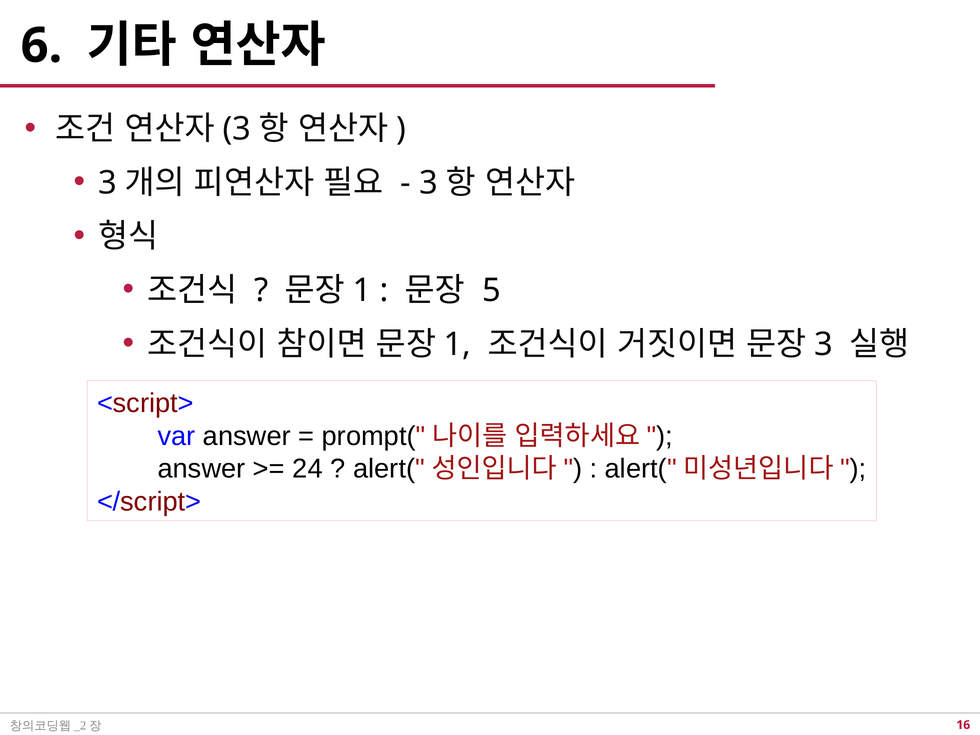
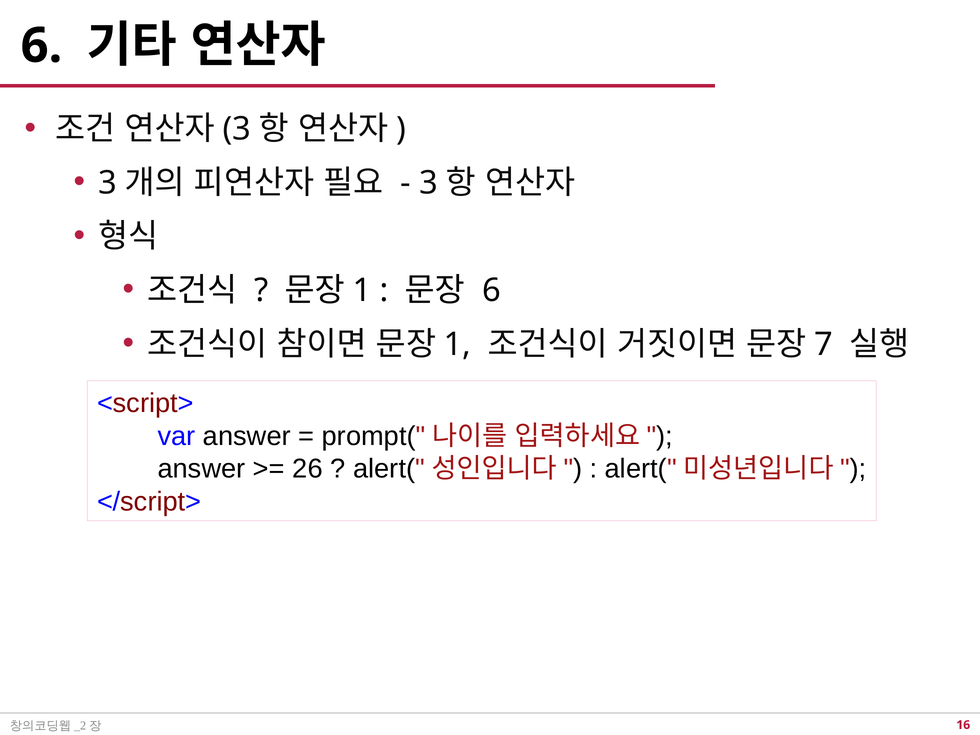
5: 5 -> 6 (491, 291)
3: 3 -> 7 (824, 344)
24: 24 -> 26 (308, 469)
